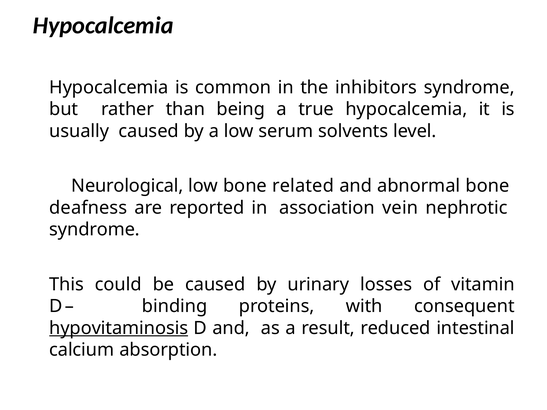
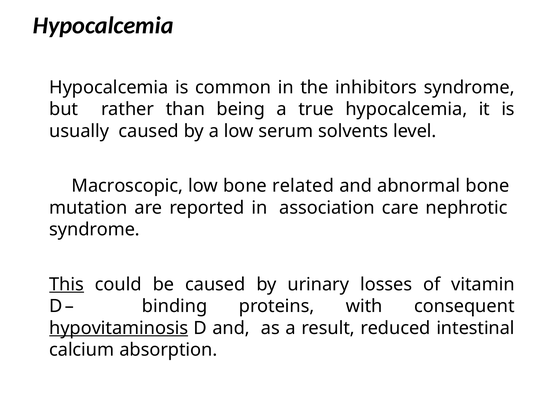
Neurological: Neurological -> Macroscopic (127, 186)
deafness: deafness -> mutation (88, 208)
vein: vein -> care (400, 208)
This underline: none -> present (67, 284)
